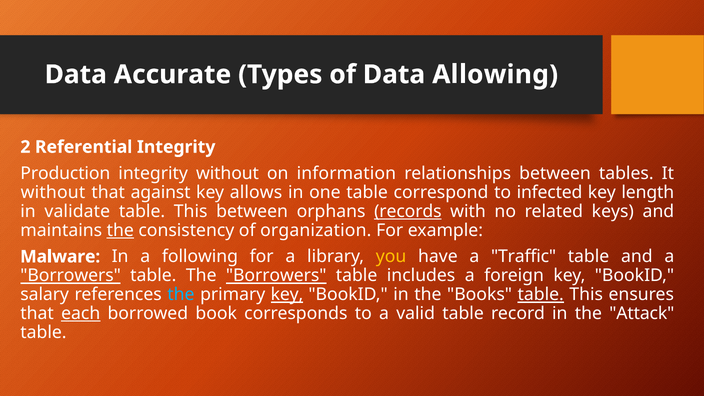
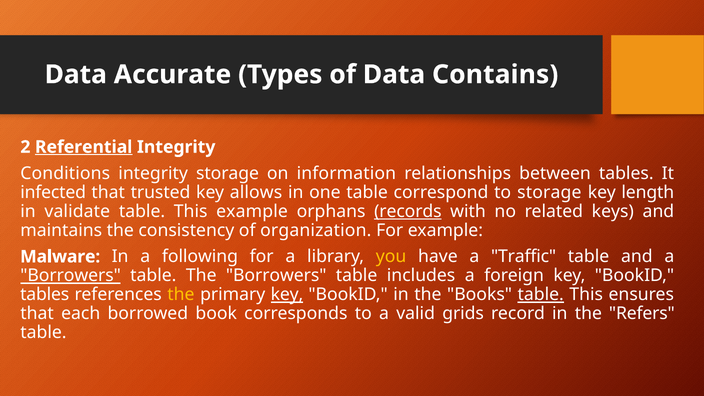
Allowing: Allowing -> Contains (495, 75)
Referential underline: none -> present (84, 147)
Production: Production -> Conditions (65, 173)
integrity without: without -> storage (227, 173)
without: without -> infected (53, 192)
against: against -> trusted (161, 192)
to infected: infected -> storage (549, 192)
This between: between -> example (252, 211)
the underline: present -> none (120, 230)
Borrowers underline: present -> none (276, 276)
salary: salary -> tables (45, 295)
the colour: light blue -> yellow (181, 295)
each underline: present -> none (81, 314)
valid table: table -> grids (463, 314)
Attack: Attack -> Refers (642, 314)
